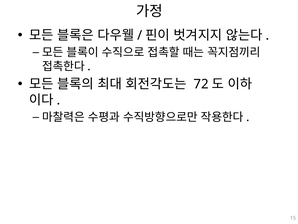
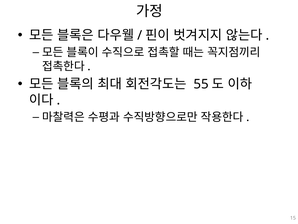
72: 72 -> 55 (201, 84)
